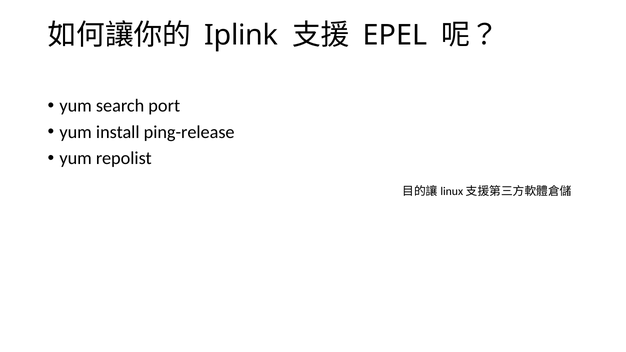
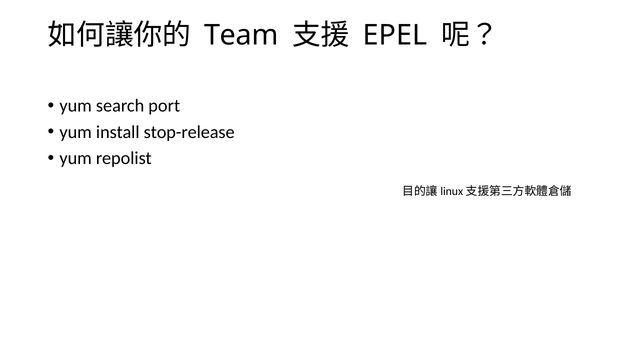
Iplink: Iplink -> Team (241, 35)
ping-release: ping-release -> stop-release (189, 132)
